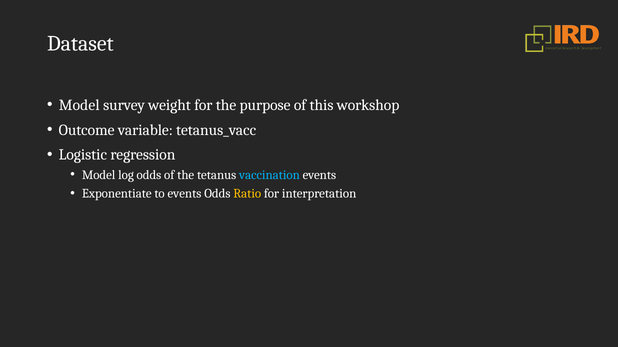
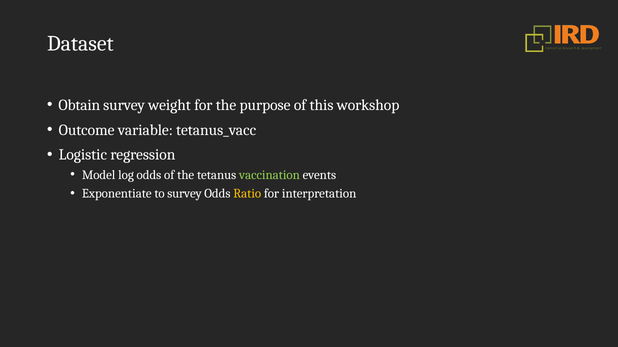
Model: Model -> Obtain (79, 105)
vaccination colour: light blue -> light green (269, 175)
to events: events -> survey (185, 194)
